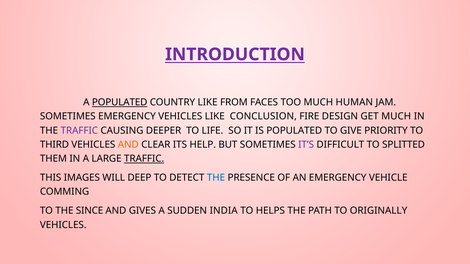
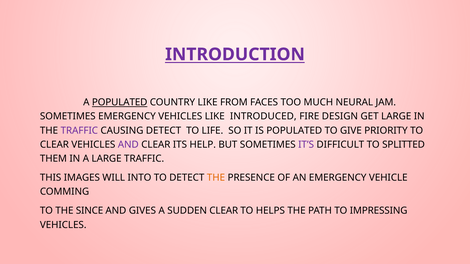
HUMAN: HUMAN -> NEURAL (354, 103)
CONCLUSION: CONCLUSION -> INTRODUCED (263, 117)
GET MUCH: MUCH -> LARGE (396, 117)
CAUSING DEEPER: DEEPER -> DETECT (164, 131)
THIRD: THIRD -> CLEAR (54, 145)
AND colour: orange -> purple (128, 145)
TRAFFIC underline: present -> none (144, 159)
DEEP: DEEP -> INTO (139, 178)
THE colour: blue -> orange (216, 178)
SUDDEN INDIA: INDIA -> CLEAR (224, 211)
ORIGINALLY: ORIGINALLY -> IMPRESSING (379, 211)
